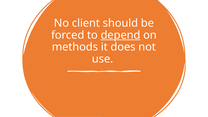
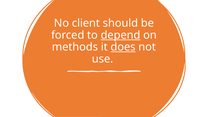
does underline: none -> present (123, 47)
